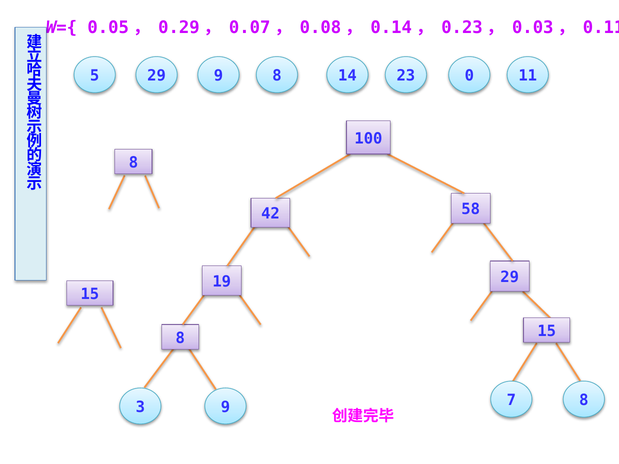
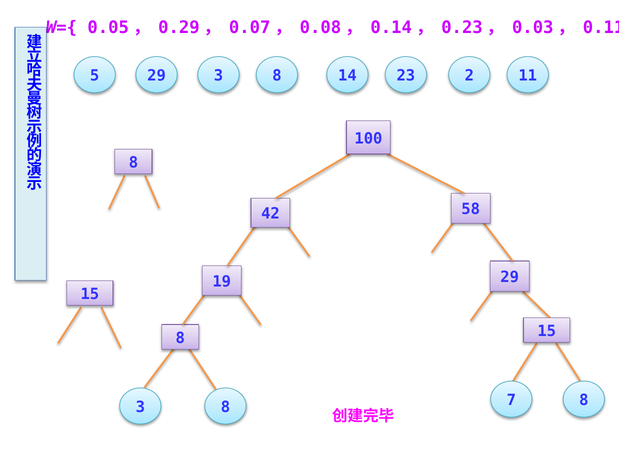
29 9: 9 -> 3 (218, 76)
0: 0 -> 2 (469, 76)
3 9: 9 -> 8 (225, 407)
